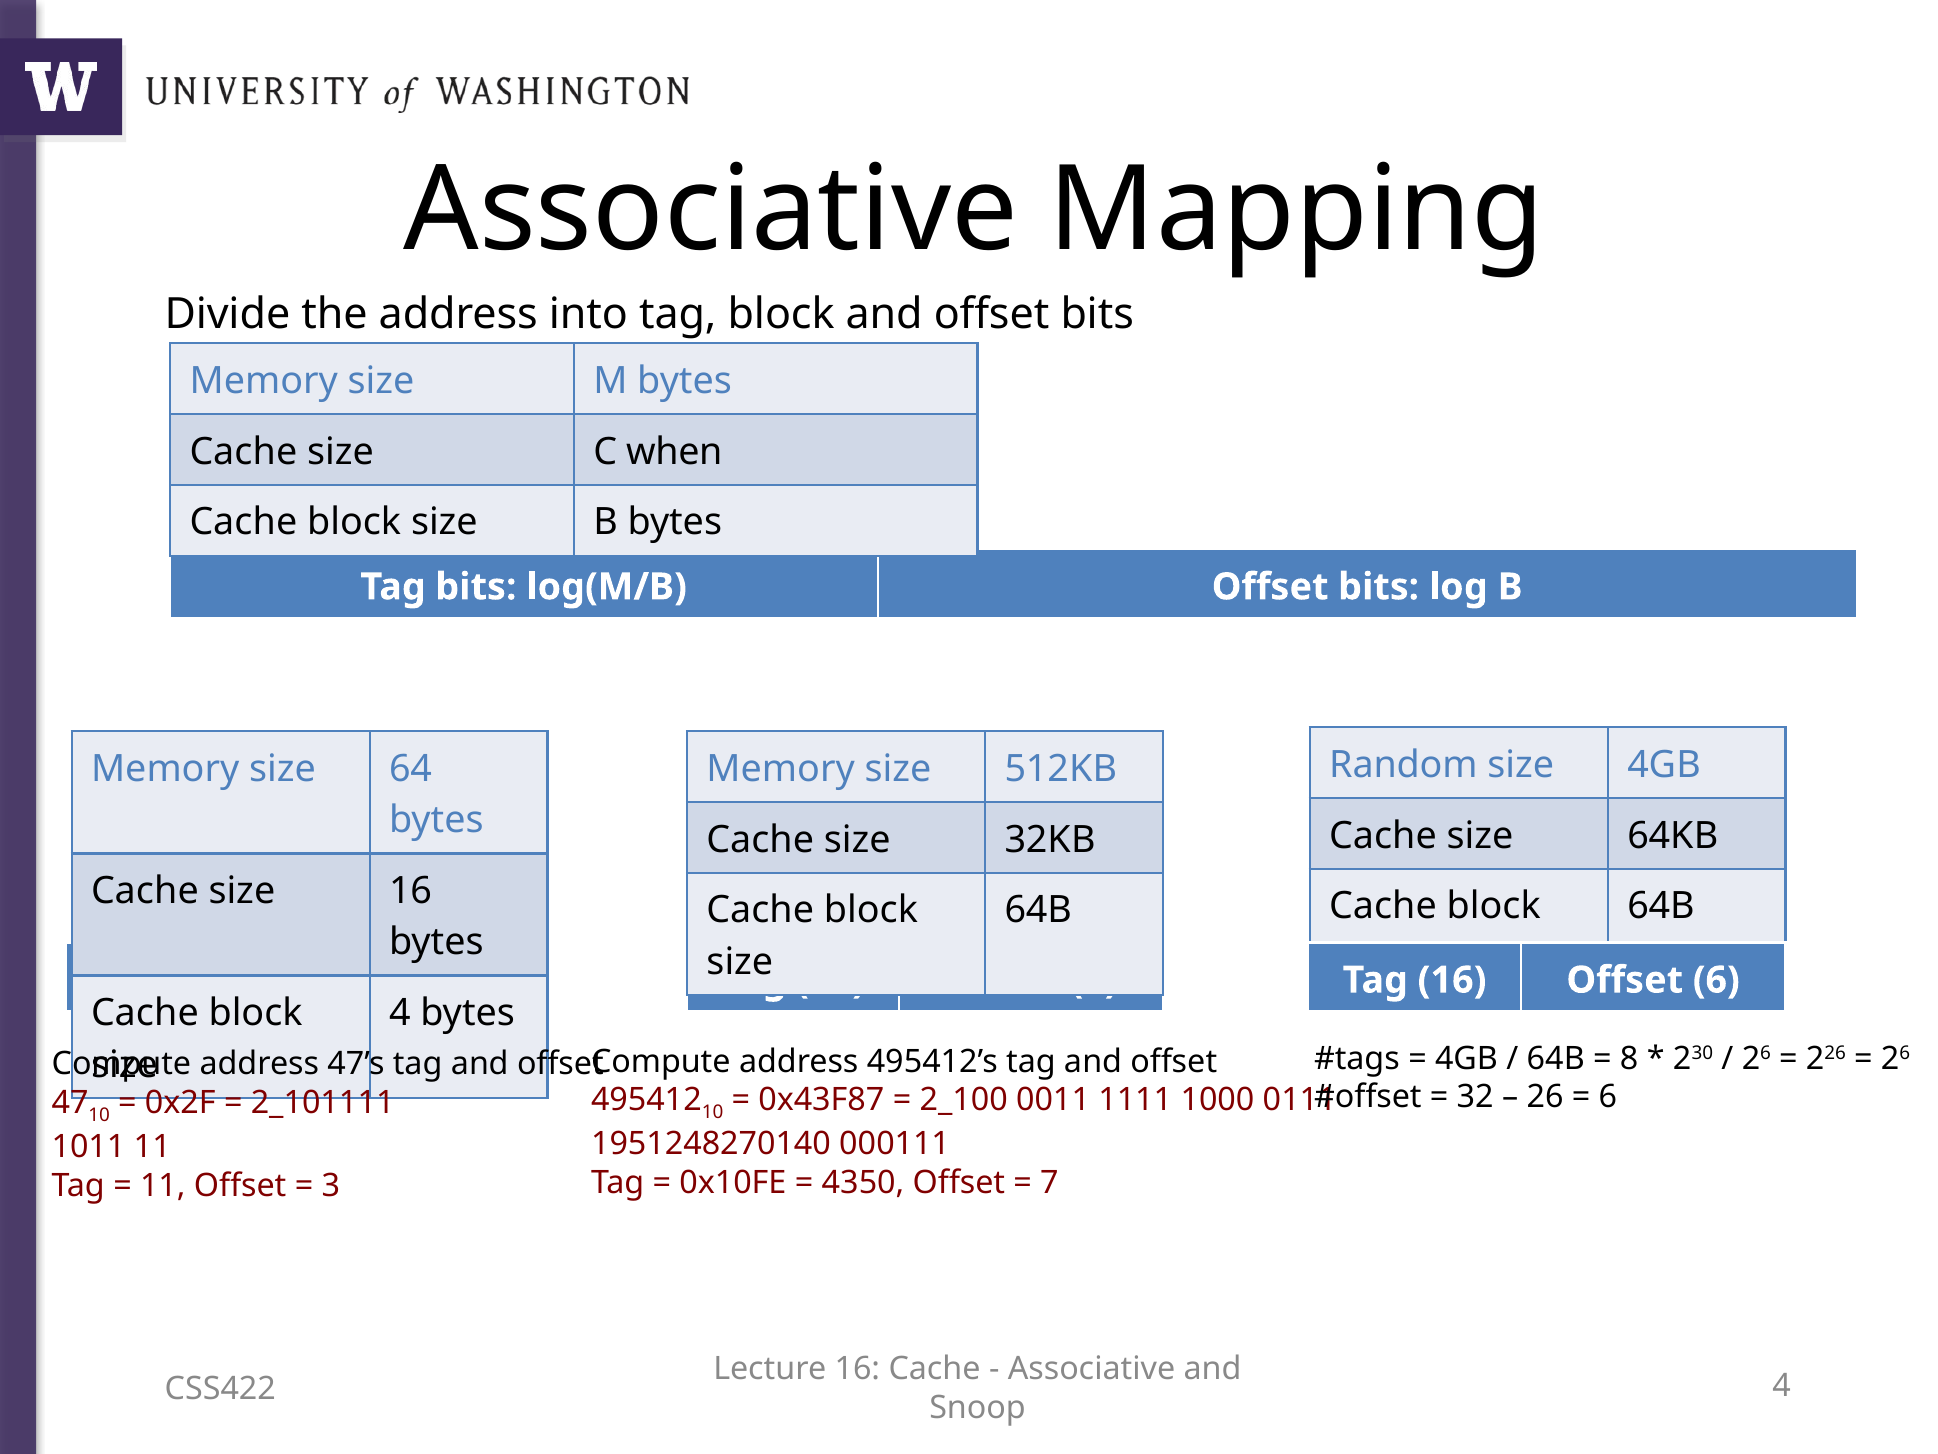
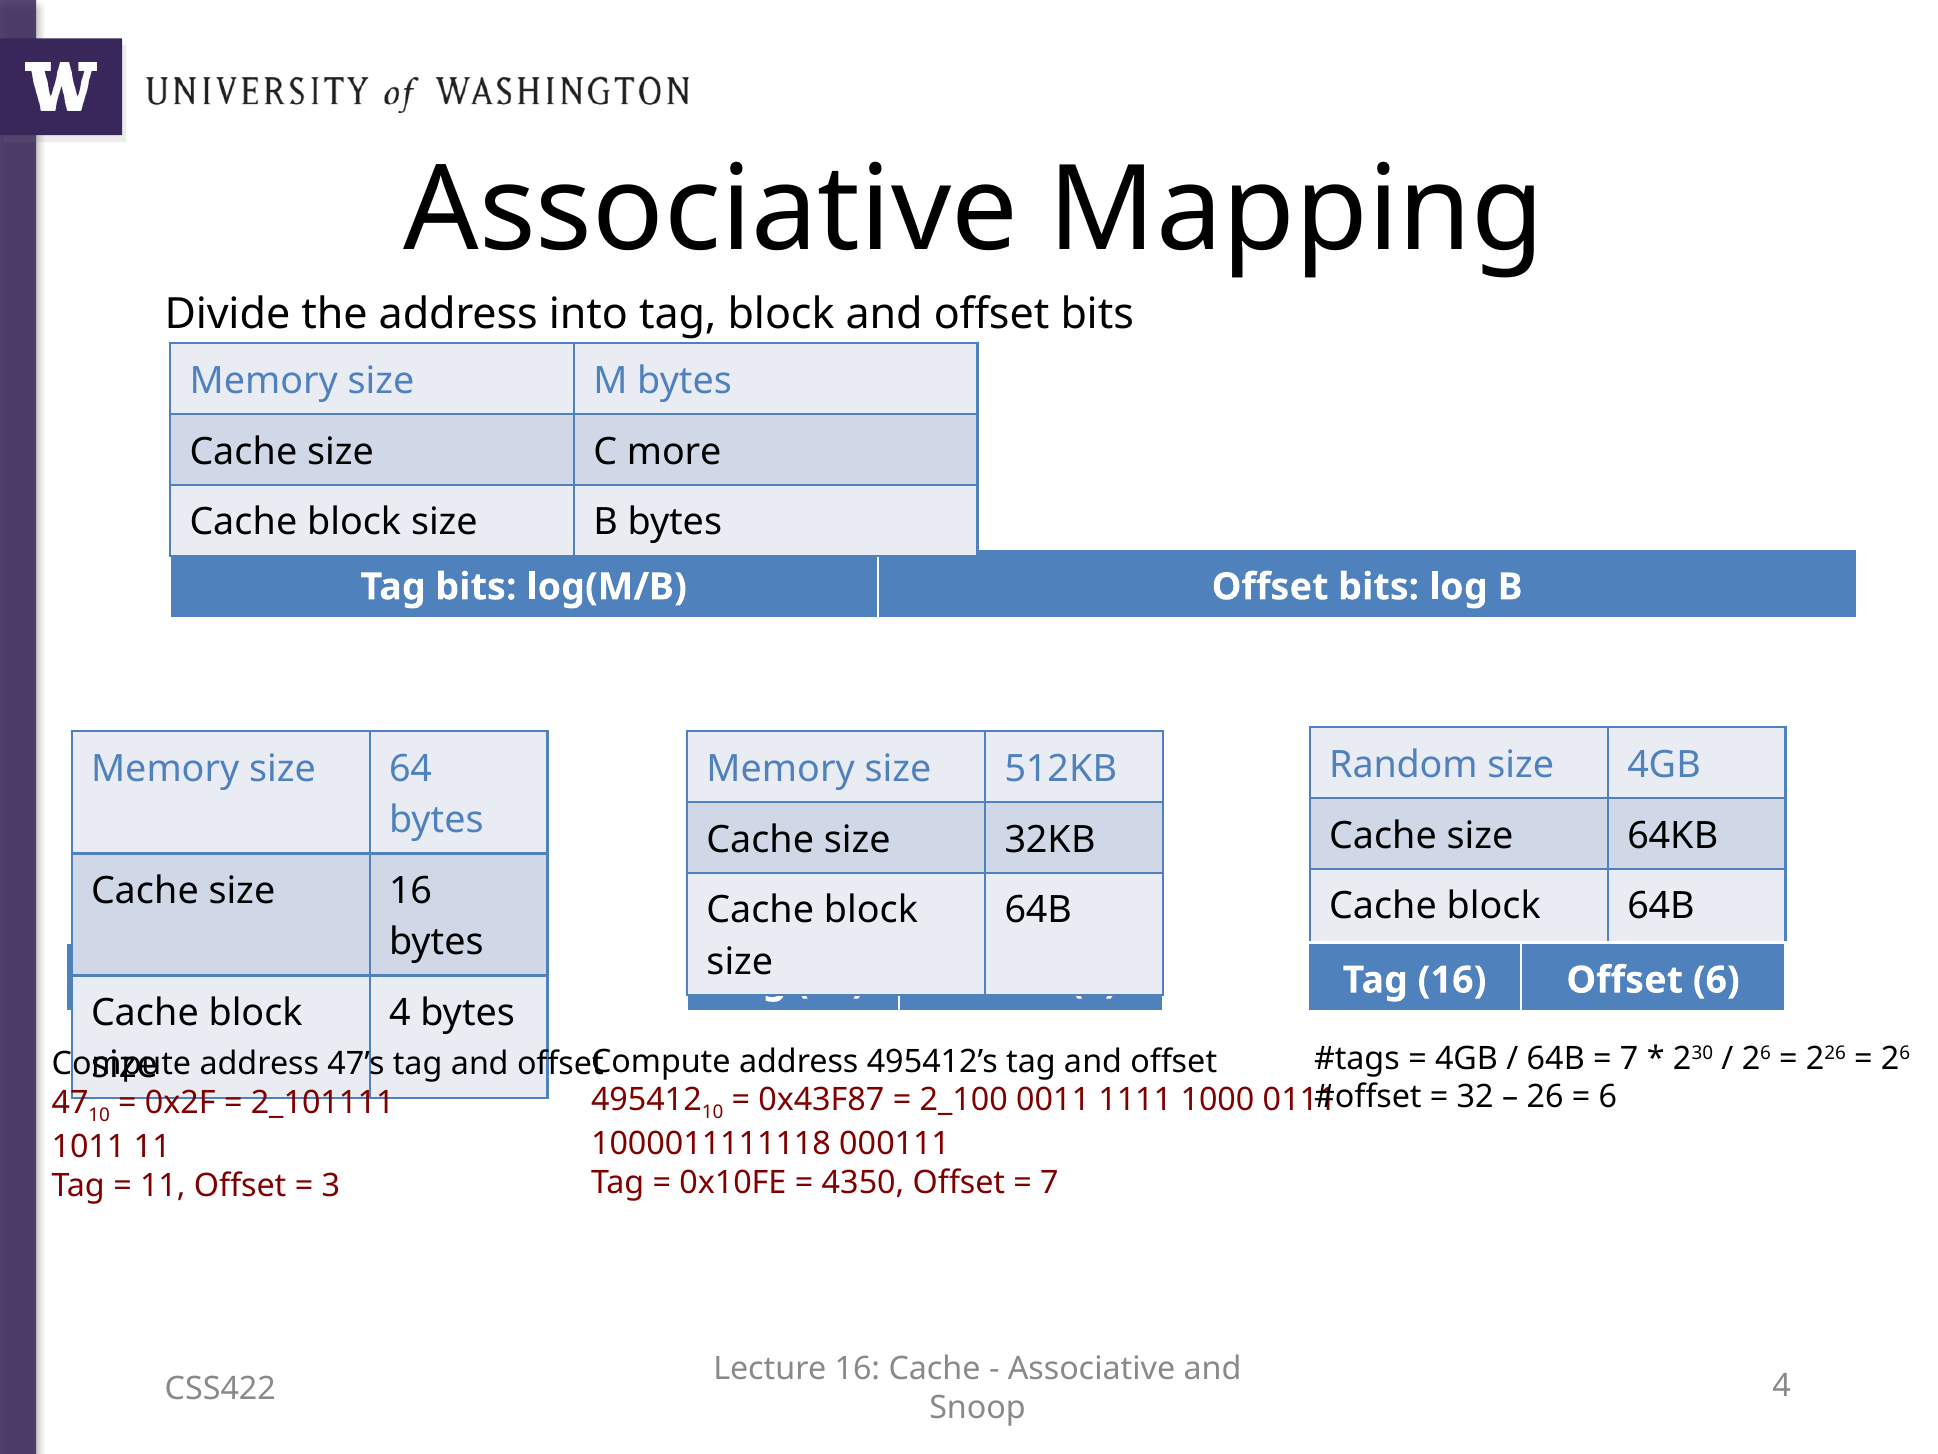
when: when -> more (674, 451)
8: 8 -> 7 (1629, 1058)
1951248270140: 1951248270140 -> 1000011111118 (711, 1144)
